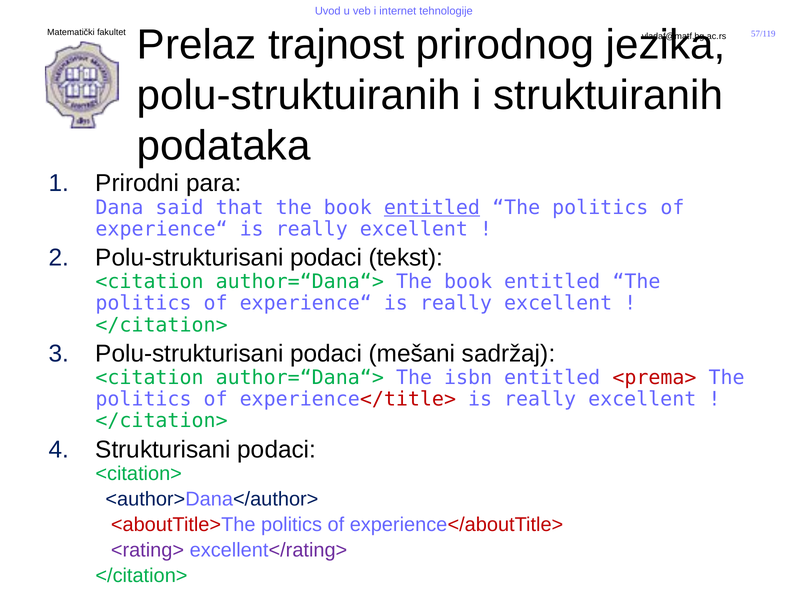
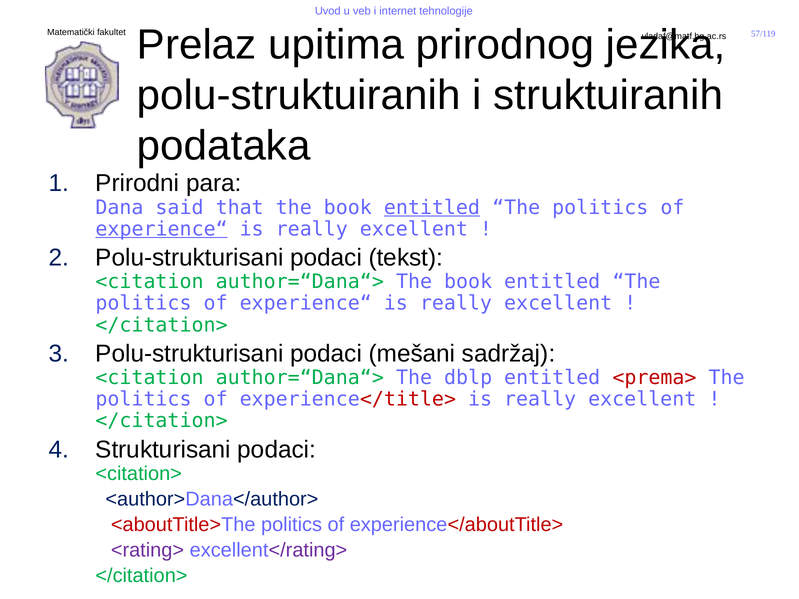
trajnost: trajnost -> upitima (336, 45)
experience“ underline: none -> present (162, 229)
isbn: isbn -> dblp (468, 378)
